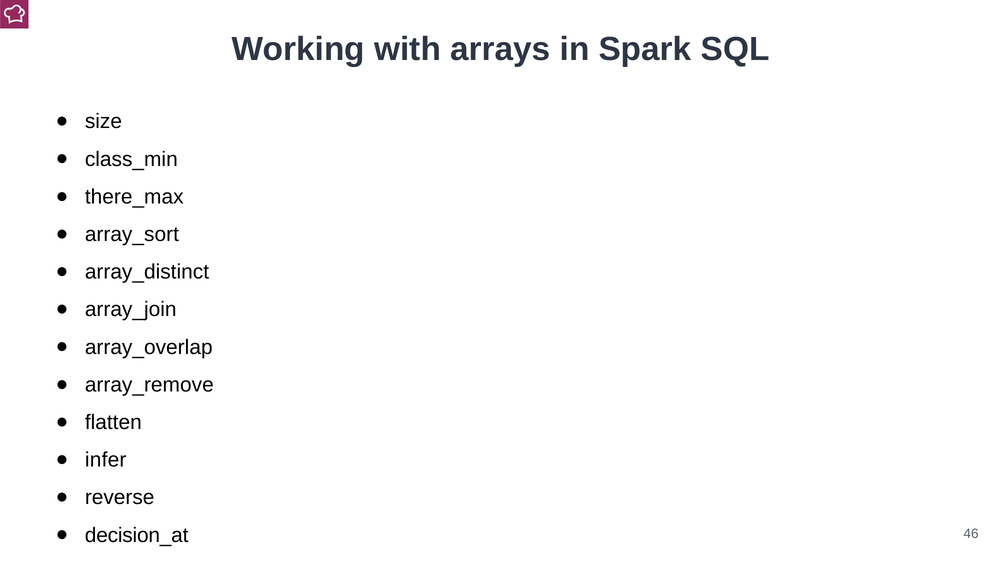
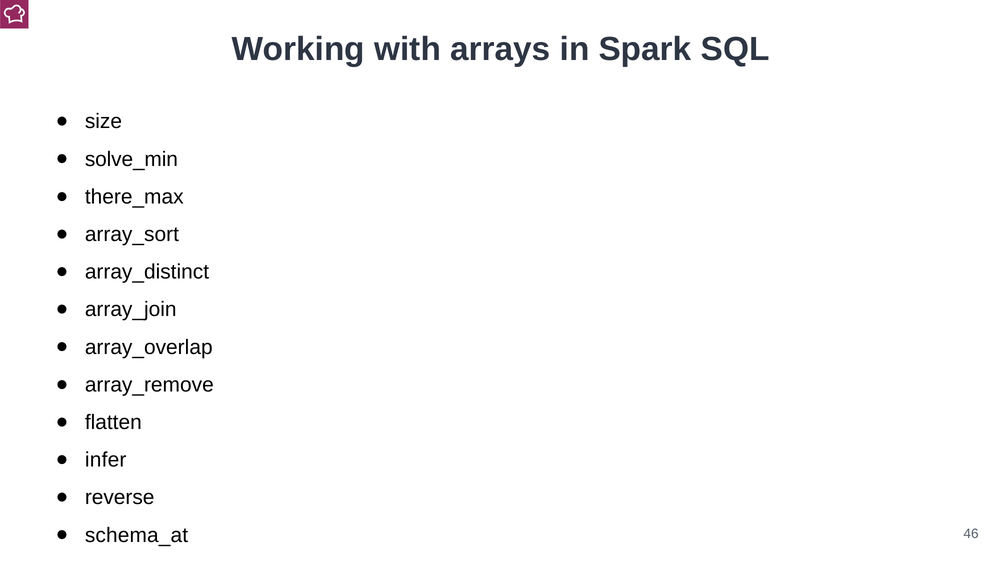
class_min: class_min -> solve_min (131, 159)
decision_at: decision_at -> schema_at (136, 535)
